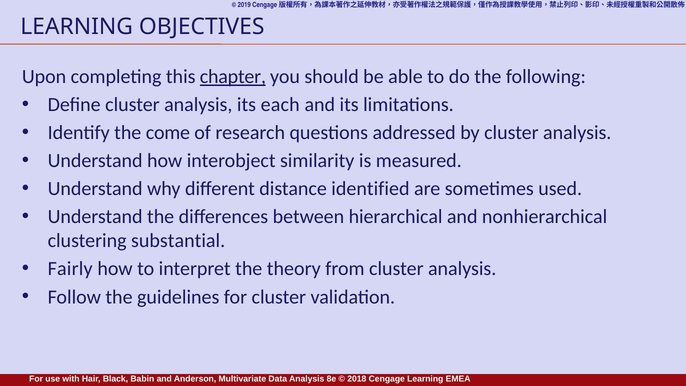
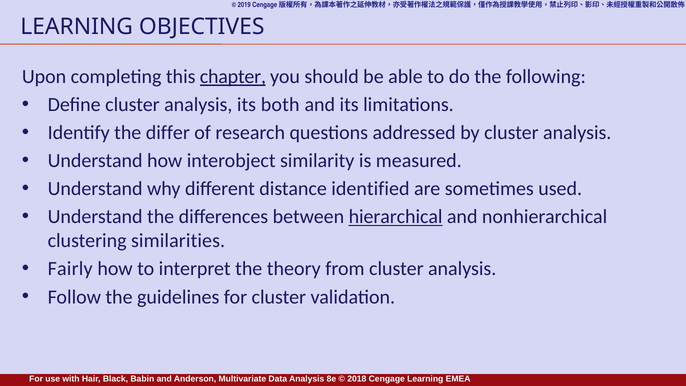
each: each -> both (280, 105)
come: come -> differ (168, 133)
hierarchical underline: none -> present (396, 217)
substantial: substantial -> similarities (178, 241)
